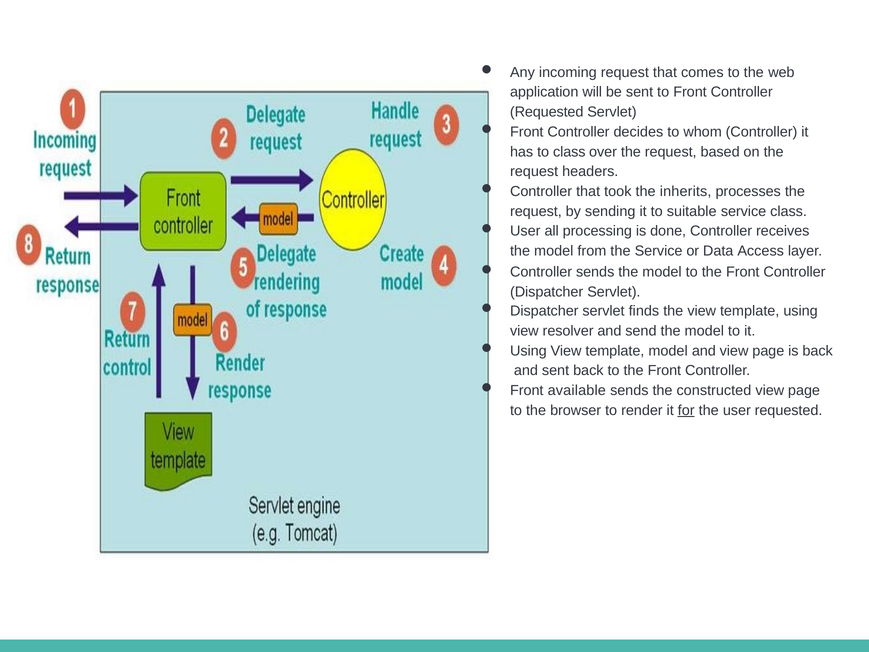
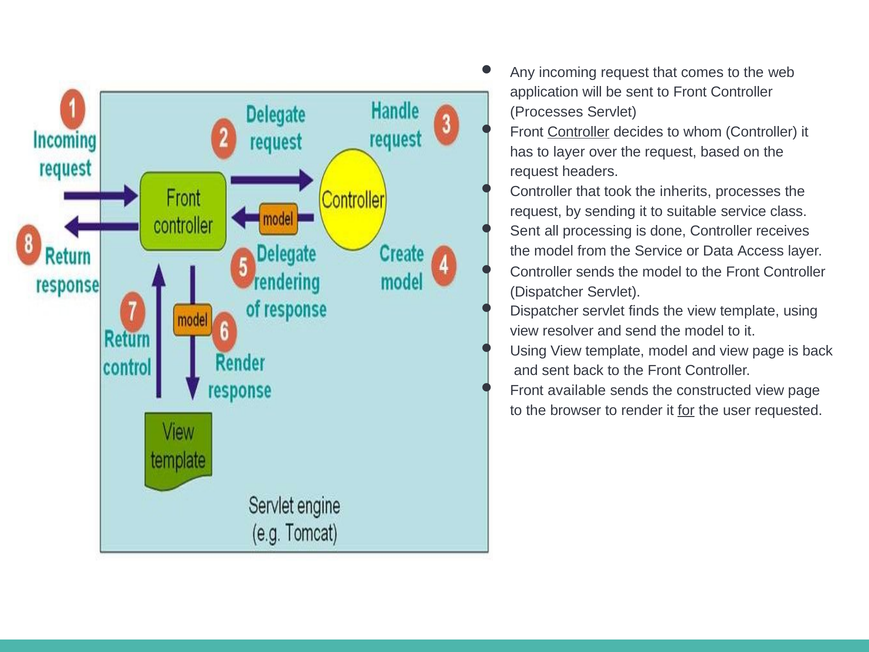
Requested: Requested -> Processes (547, 112)
Controller underline: none -> present (578, 132)
to class: class -> layer (569, 152)
User: User -> Sent (525, 231)
